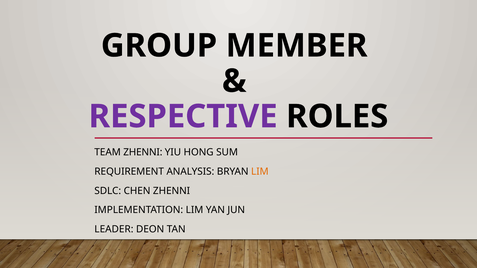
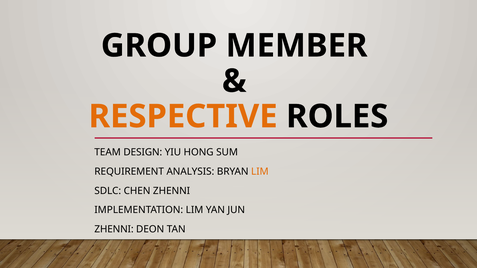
RESPECTIVE colour: purple -> orange (183, 117)
TEAM ZHENNI: ZHENNI -> DESIGN (143, 152)
LEADER: LEADER -> ZHENNI (114, 230)
